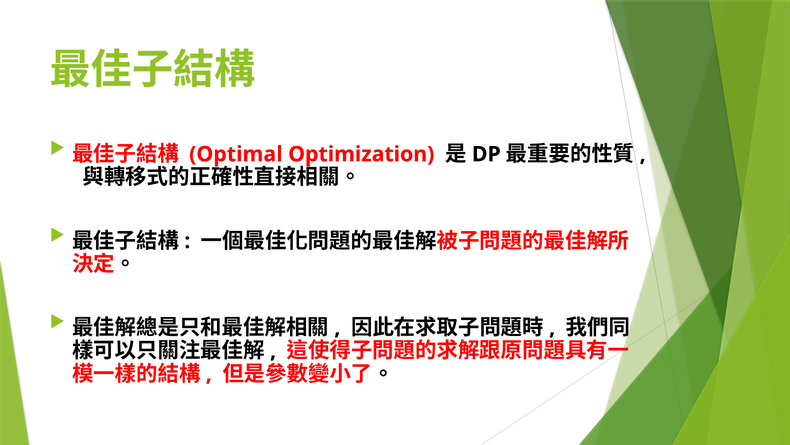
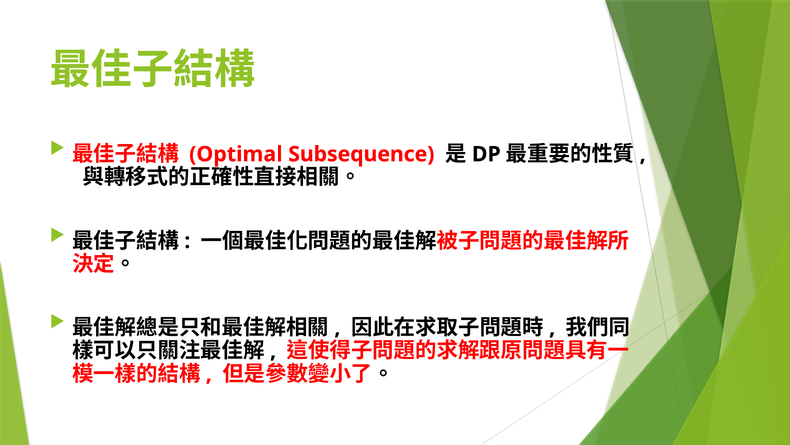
Optimization: Optimization -> Subsequence (361, 154)
